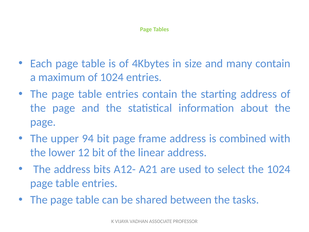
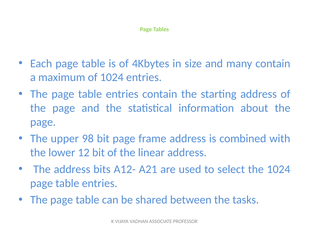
94: 94 -> 98 (88, 138)
